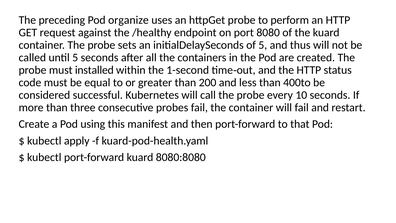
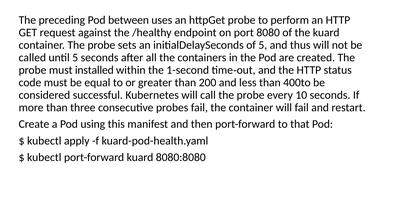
organize: organize -> between (129, 20)
